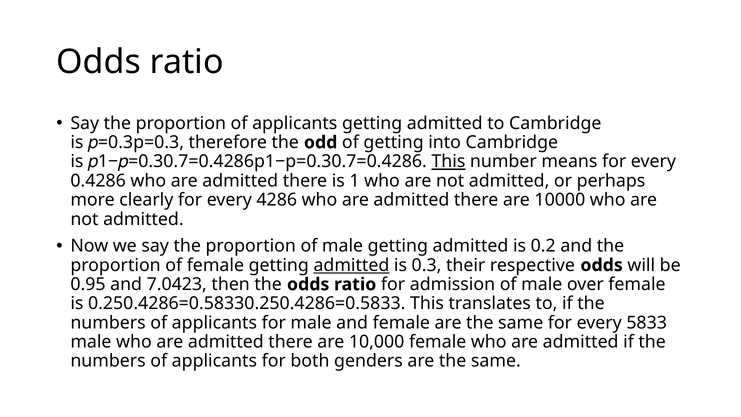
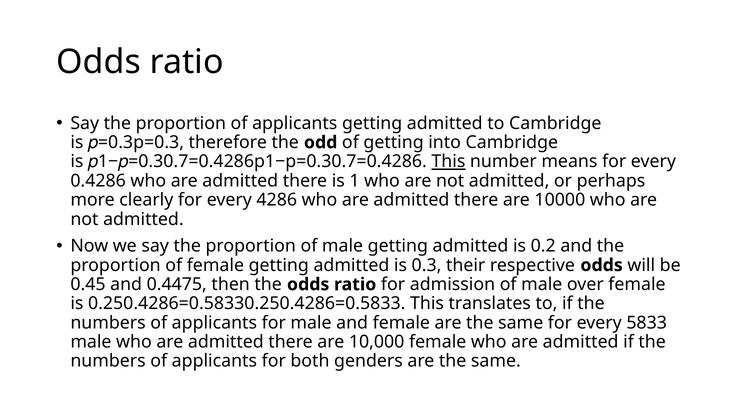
admitted underline: present -> none (351, 265)
0.95: 0.95 -> 0.45 (88, 284)
7.0423: 7.0423 -> 0.4475 (177, 284)
